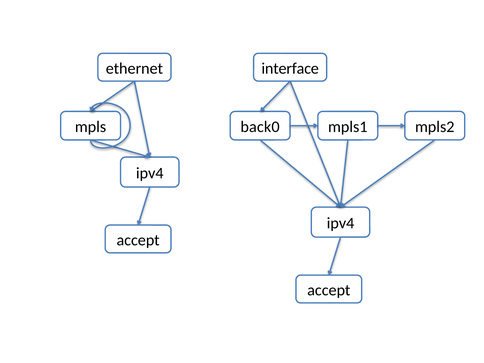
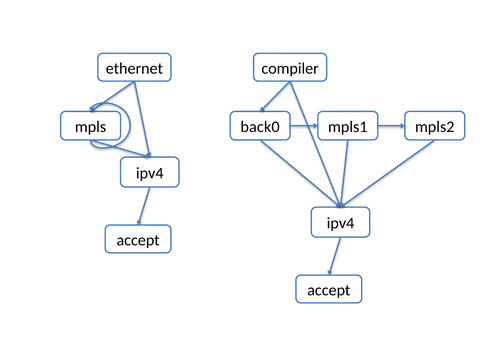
interface: interface -> compiler (290, 68)
